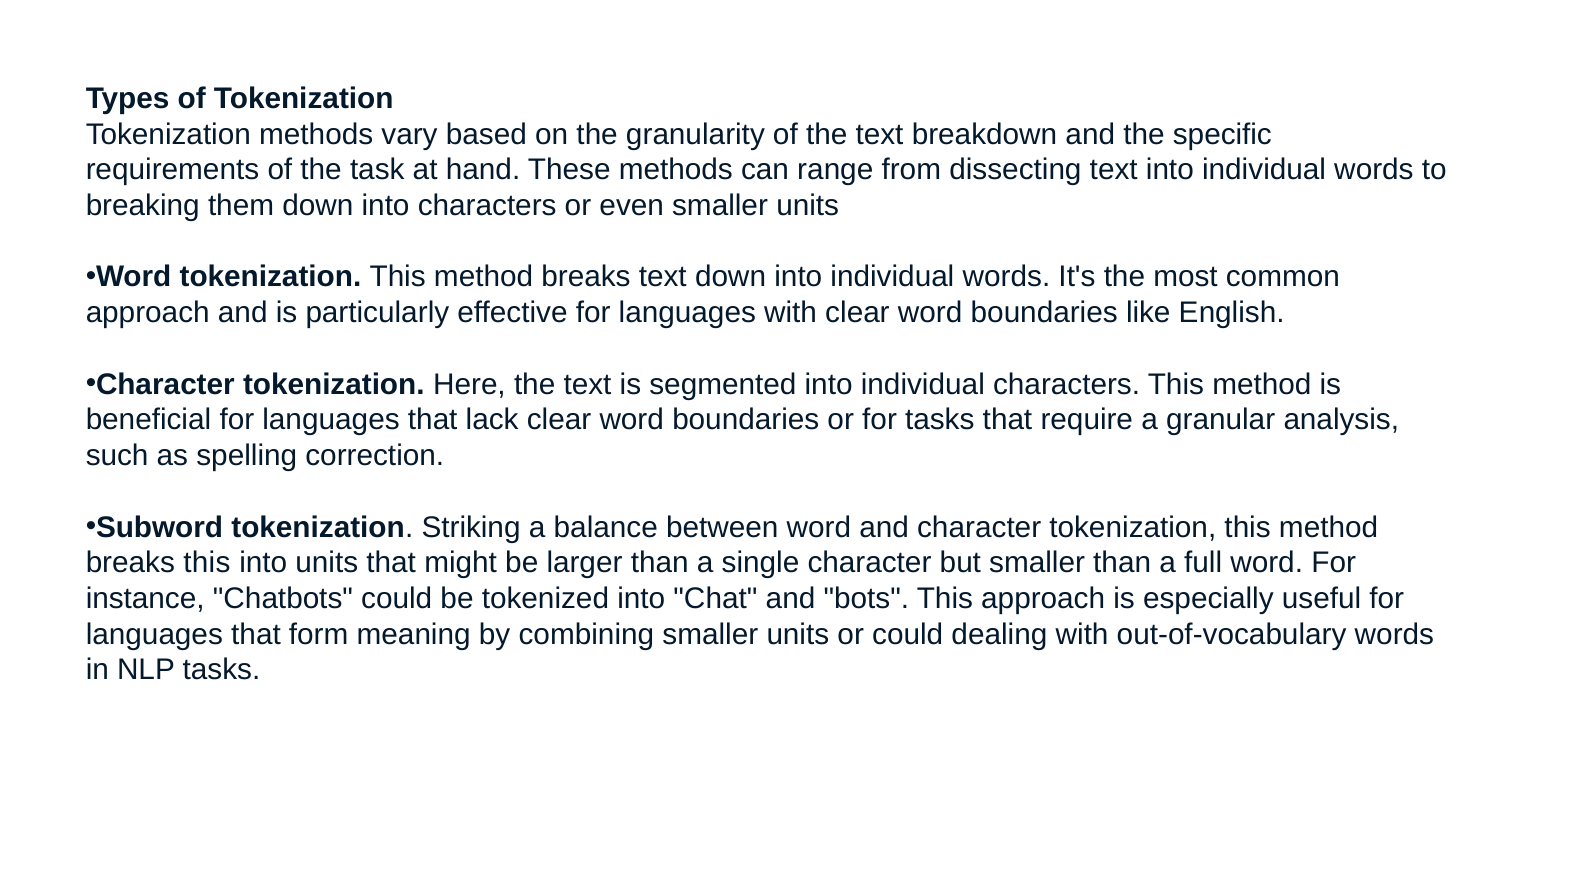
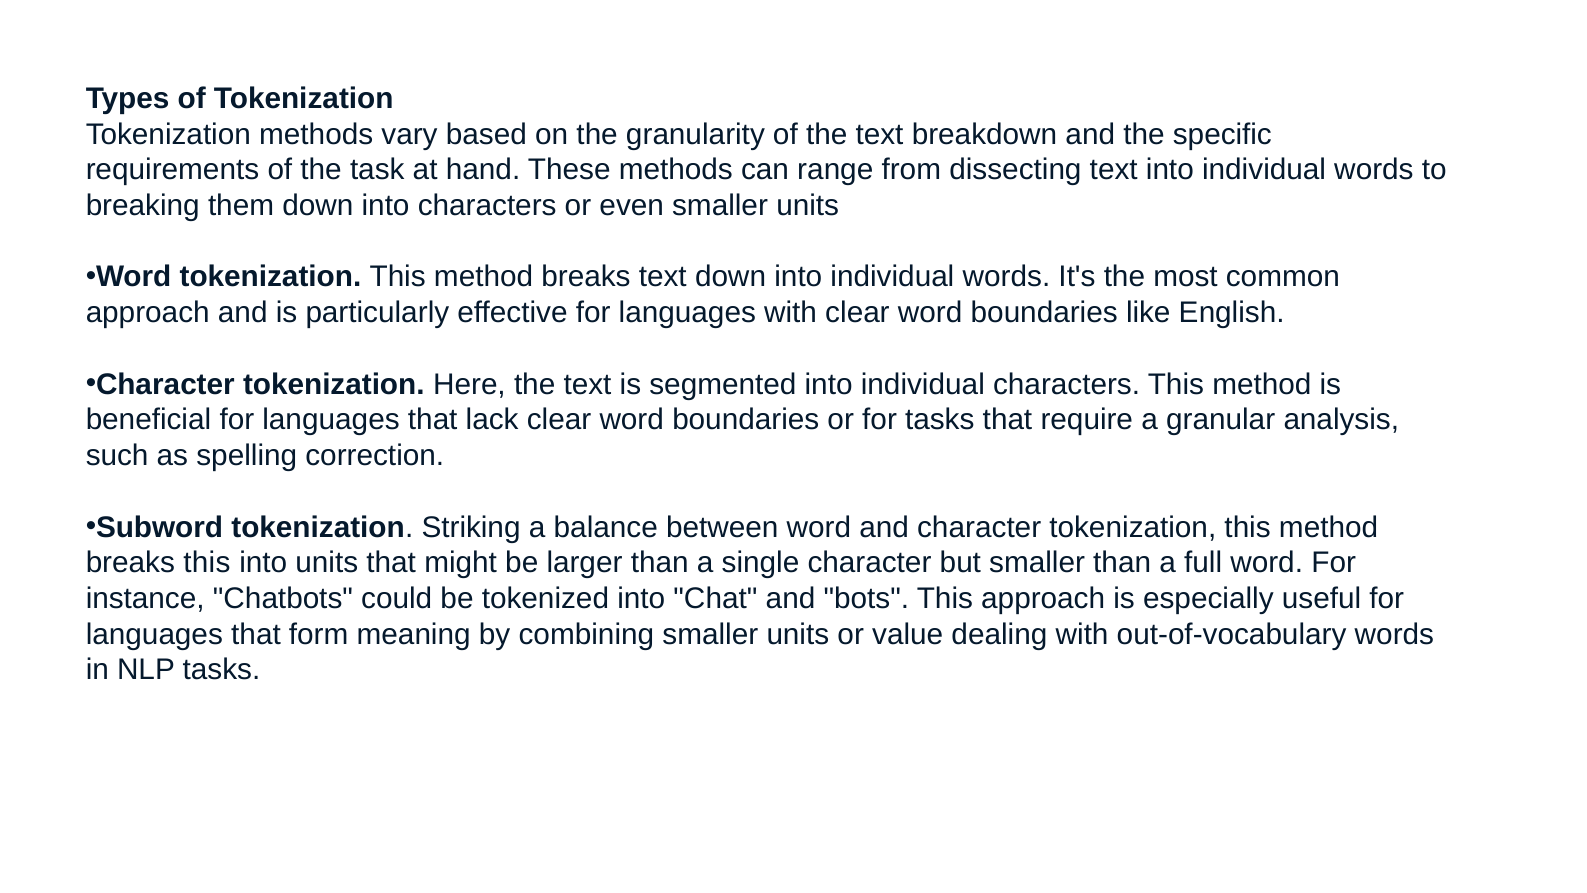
or could: could -> value (908, 634)
